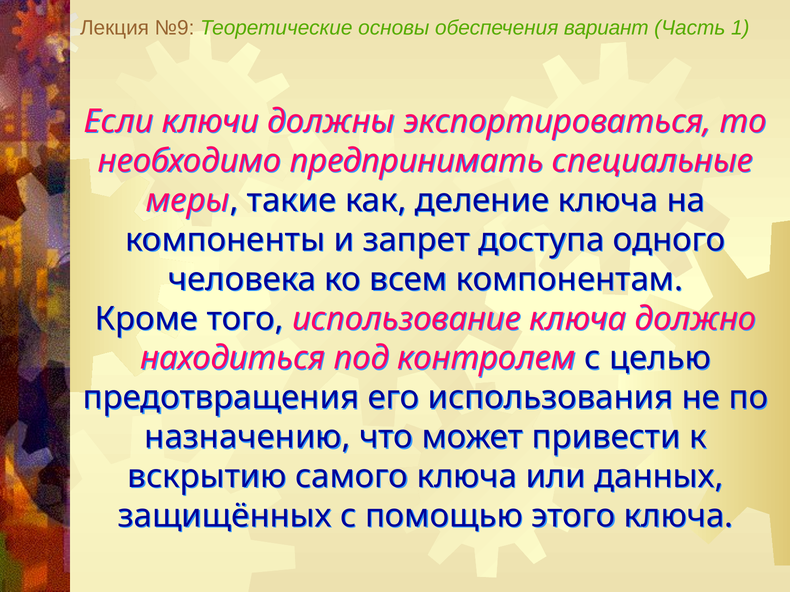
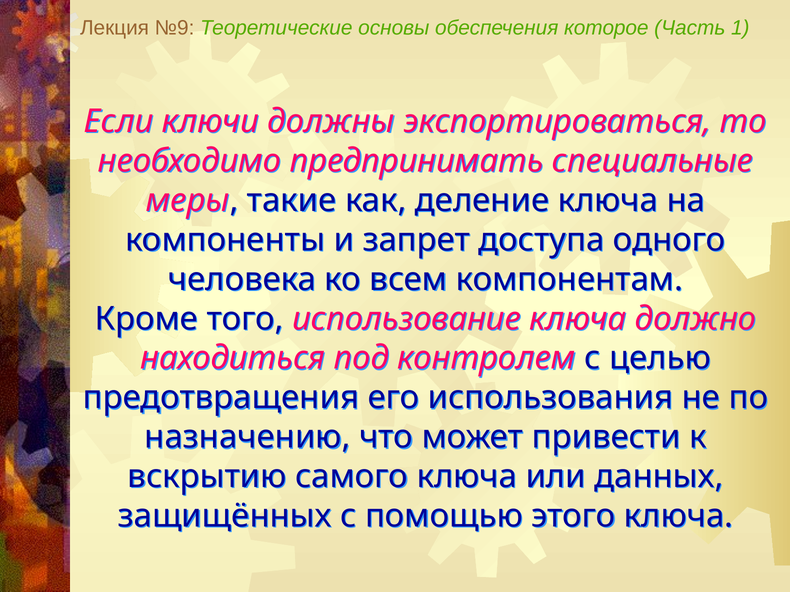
вариант: вариант -> которое (606, 28)
